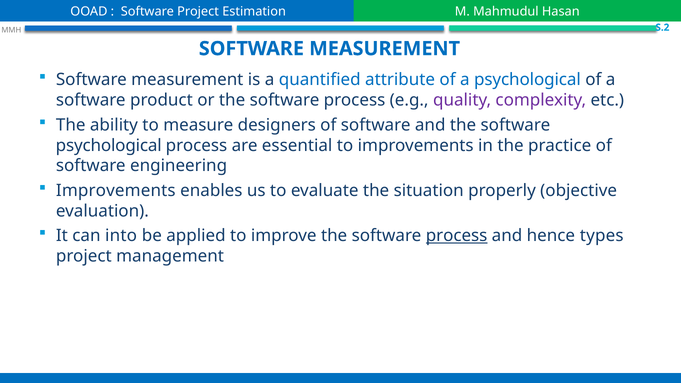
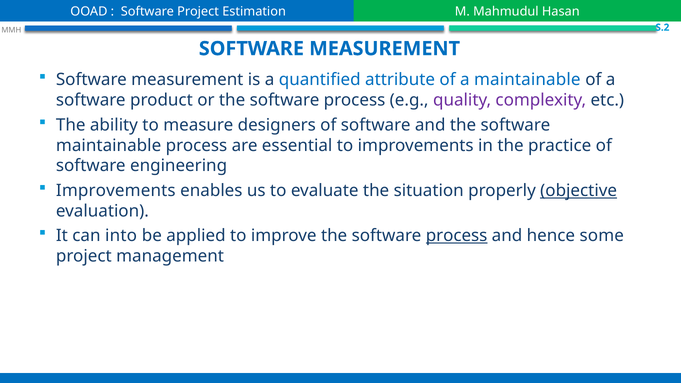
a psychological: psychological -> maintainable (527, 80)
psychological: psychological -> maintainable (109, 145)
objective underline: none -> present (579, 191)
types: types -> some (602, 236)
